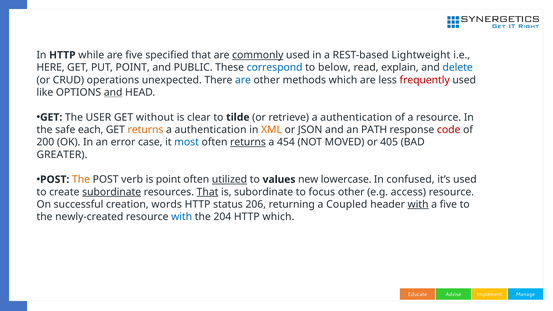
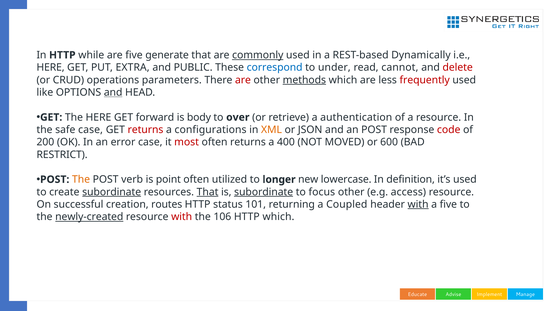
specified: specified -> generate (167, 55)
Lightweight: Lightweight -> Dynamically (421, 55)
PUT POINT: POINT -> EXTRA (133, 68)
below: below -> under (334, 68)
explain: explain -> cannot (400, 68)
delete colour: blue -> red (458, 68)
unexpected: unexpected -> parameters (172, 80)
are colour: blue -> red (243, 80)
methods underline: none -> present (304, 80)
The USER: USER -> HERE (98, 117)
without: without -> forward (155, 117)
clear: clear -> body (199, 117)
tilde: tilde -> over (238, 117)
safe each: each -> case (91, 130)
returns colour: orange -> red (146, 130)
authentication: authentication -> configurations (211, 130)
an PATH: PATH -> POST (374, 130)
most colour: blue -> red (187, 142)
returns underline: present -> none (248, 142)
454: 454 -> 400 (286, 142)
405: 405 -> 600 (389, 142)
GREATER: GREATER -> RESTRICT (62, 155)
utilized underline: present -> none (229, 180)
values: values -> longer (279, 180)
confused: confused -> definition (411, 180)
subordinate underline: none -> present (264, 192)
words: words -> routes (167, 204)
206: 206 -> 101 (256, 204)
newly-created underline: none -> present (89, 217)
with colour: blue -> red (182, 217)
204: 204 -> 106 (222, 217)
